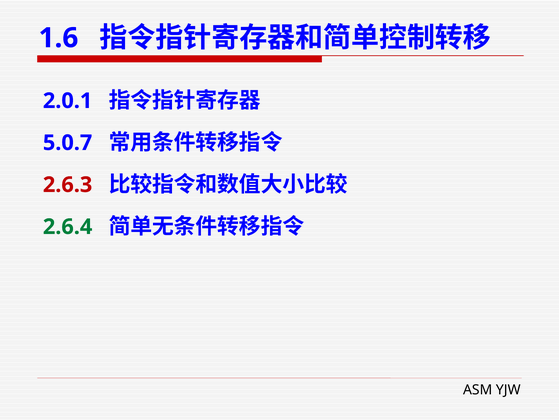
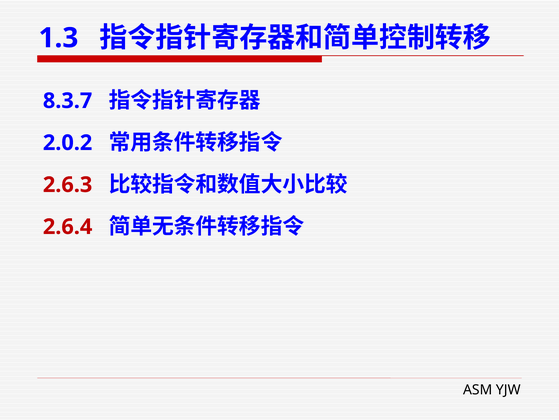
1.6: 1.6 -> 1.3 (58, 38)
2.0.1: 2.0.1 -> 8.3.7 (68, 101)
5.0.7: 5.0.7 -> 2.0.2 (68, 143)
2.6.4 colour: green -> red (68, 226)
